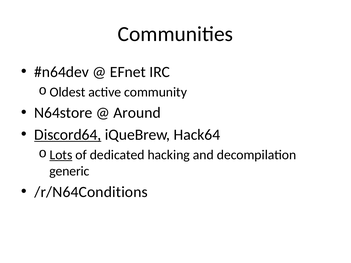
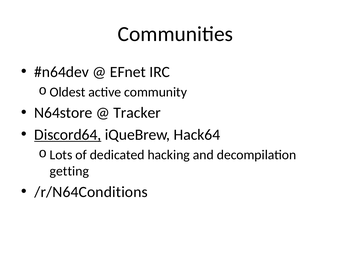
Around: Around -> Tracker (137, 113)
Lots underline: present -> none (61, 155)
generic: generic -> getting (69, 171)
